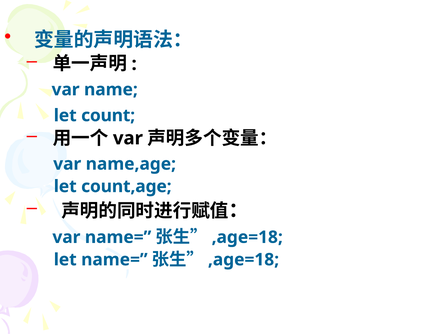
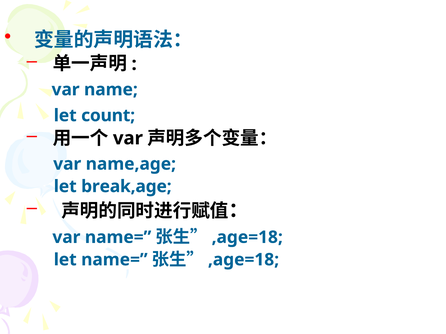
count,age: count,age -> break,age (126, 187)
